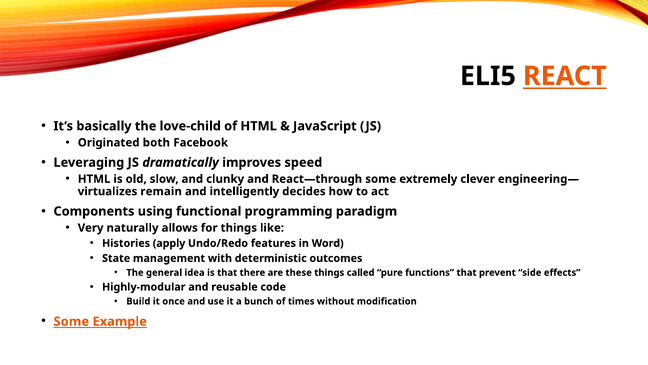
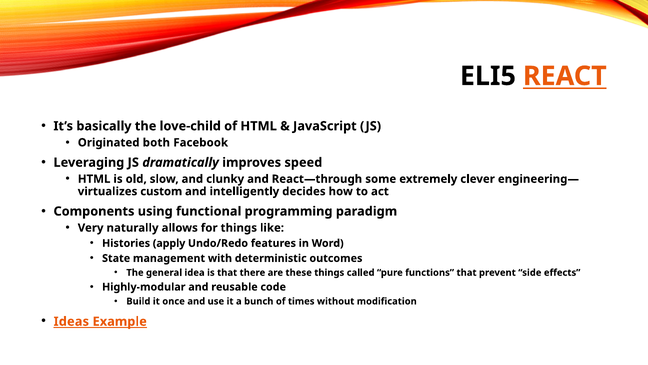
remain: remain -> custom (161, 191)
Some: Some -> Ideas (71, 321)
